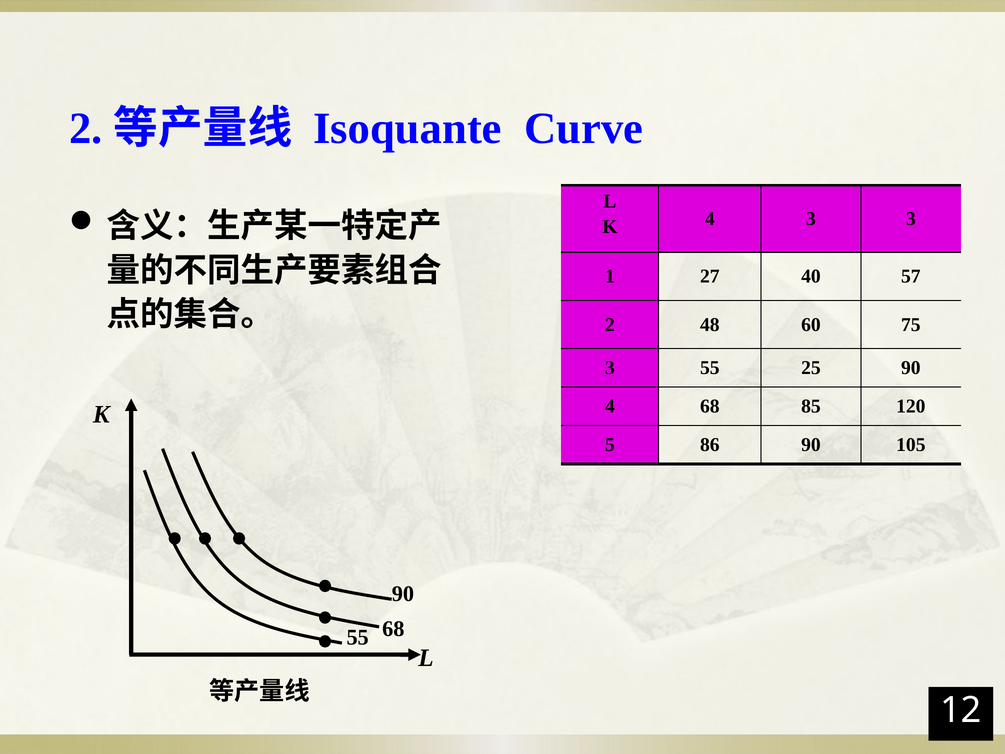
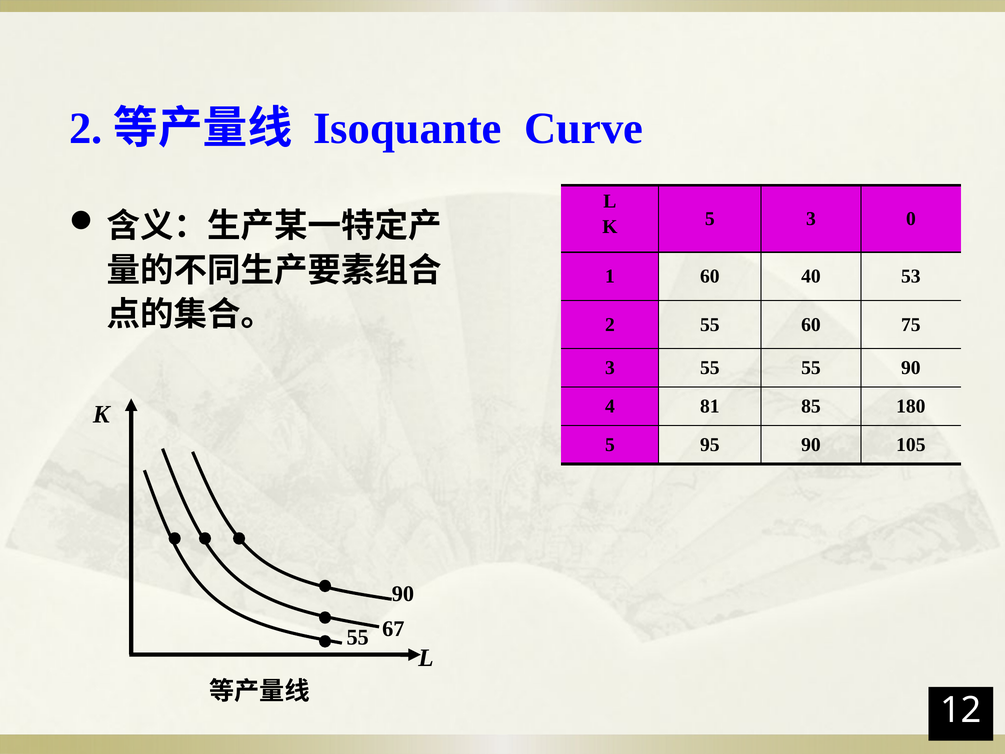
K 4: 4 -> 5 (710, 219)
3 3: 3 -> 0 (911, 219)
1 27: 27 -> 60 (710, 276)
57: 57 -> 53 (911, 276)
2 48: 48 -> 55 (710, 325)
55 25: 25 -> 55 (811, 368)
4 68: 68 -> 81 (710, 406)
120: 120 -> 180 (911, 406)
86: 86 -> 95 (710, 445)
55 68: 68 -> 67 (393, 628)
